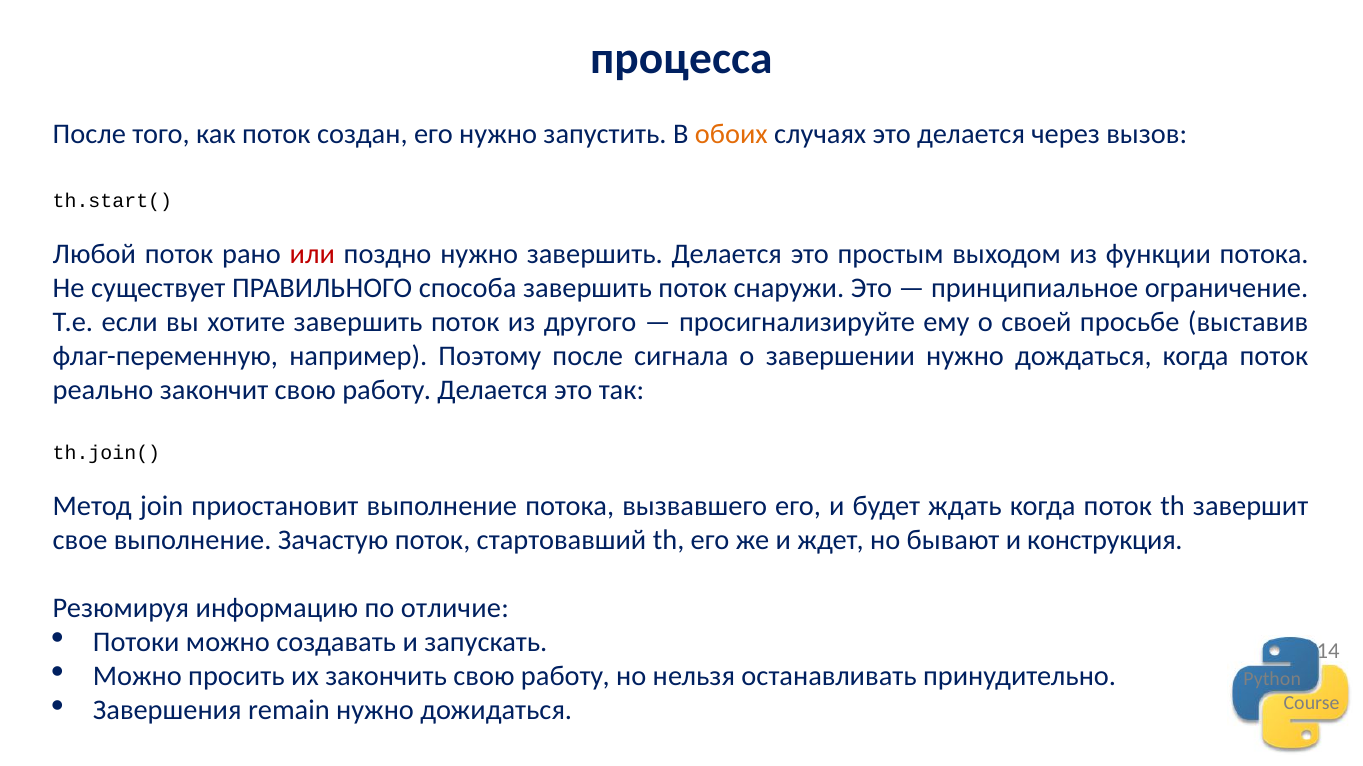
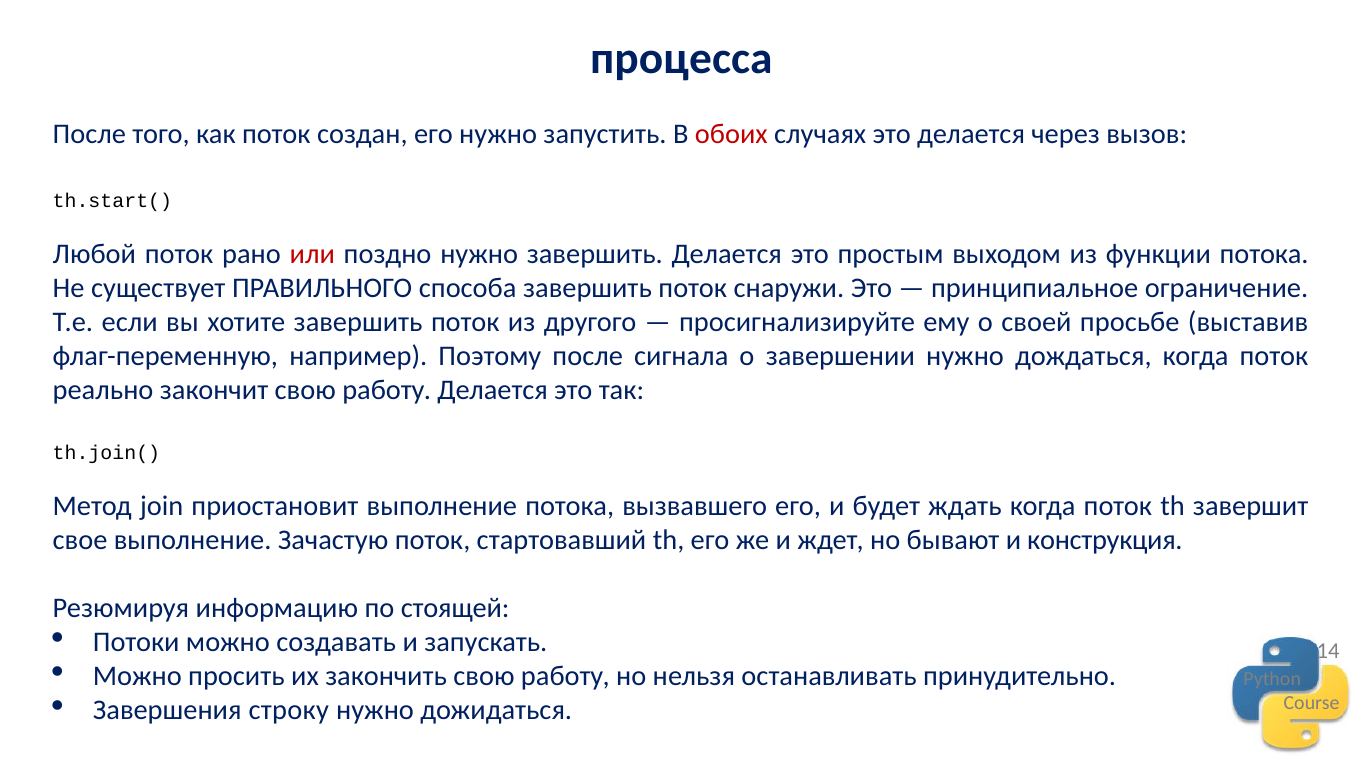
обоих colour: orange -> red (731, 135)
отличие: отличие -> стоящей (455, 609)
remain: remain -> строку (289, 711)
